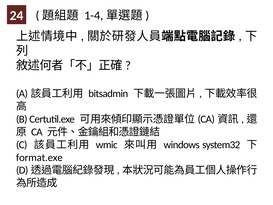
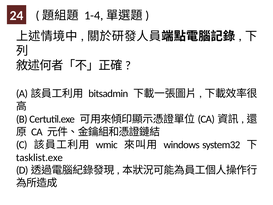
format.exe: format.exe -> tasklist.exe (39, 157)
